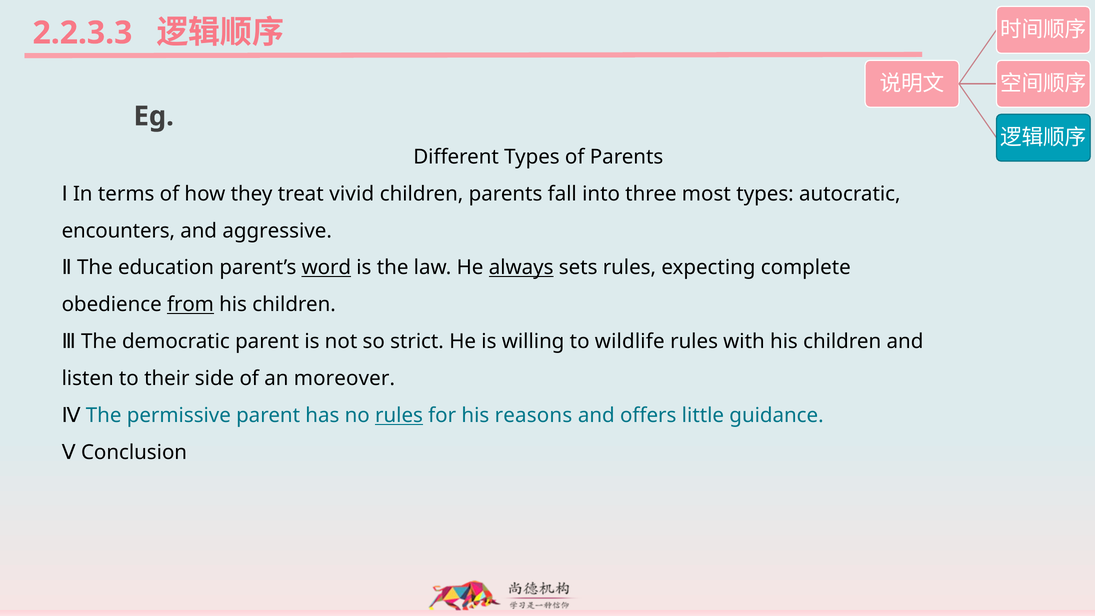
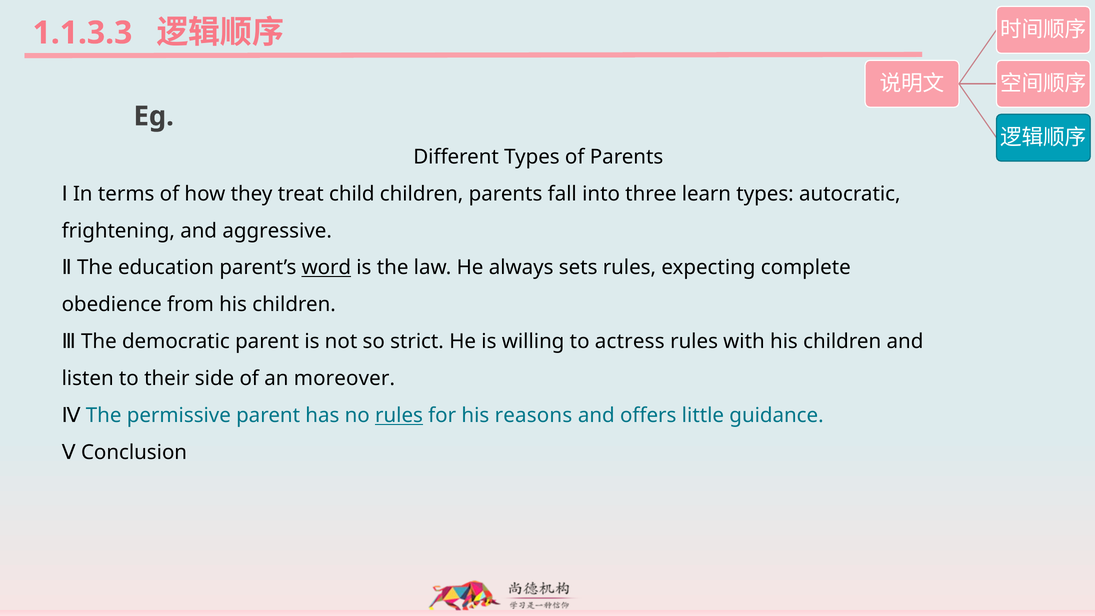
2.2.3.3: 2.2.3.3 -> 1.1.3.3 (82, 33)
vivid: vivid -> child (352, 194)
most: most -> learn (706, 194)
encounters: encounters -> frightening (118, 231)
always underline: present -> none (521, 268)
from underline: present -> none (191, 305)
wildlife: wildlife -> actress (630, 342)
